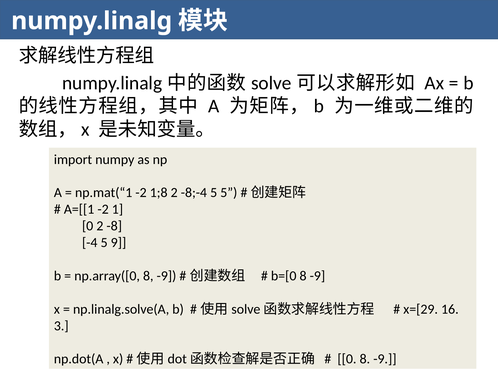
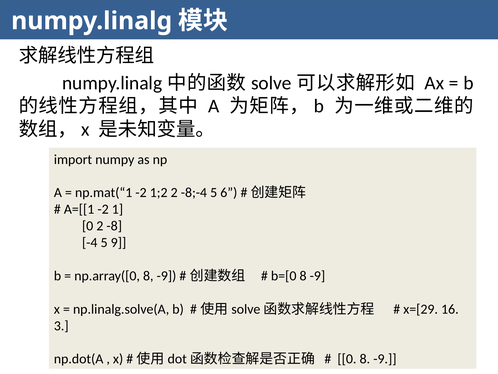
1;8: 1;8 -> 1;2 (159, 192)
5 5: 5 -> 6 (229, 192)
